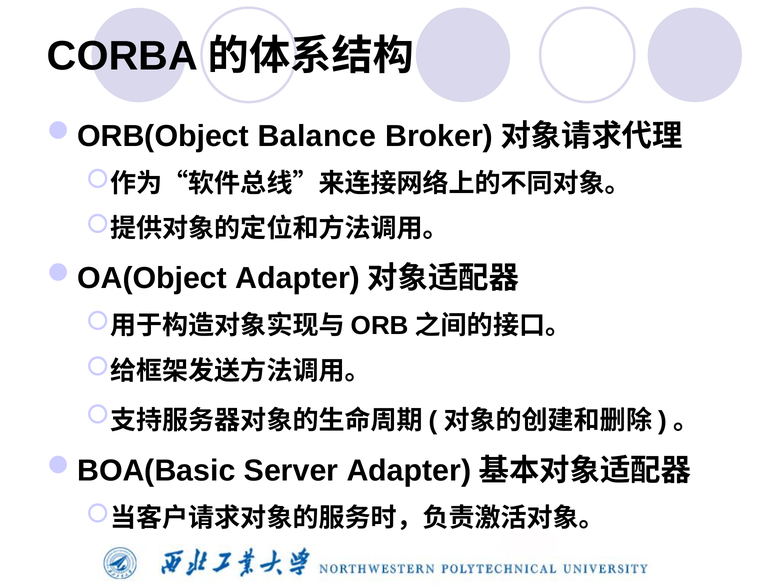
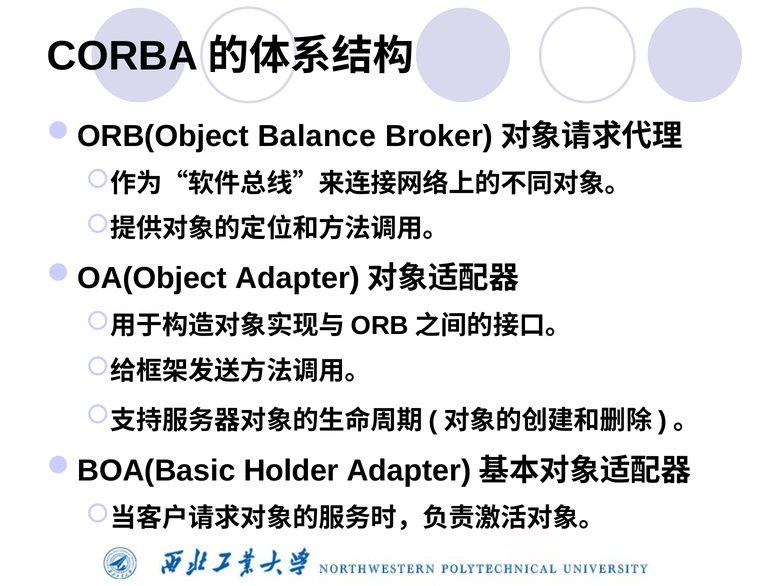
Server: Server -> Holder (291, 470)
